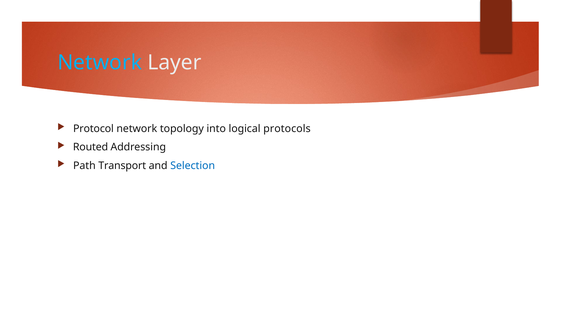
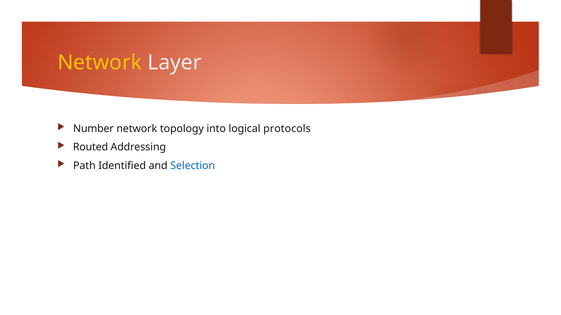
Network colour: light blue -> yellow (100, 63)
Protocol: Protocol -> Number (93, 129)
Transport: Transport -> Identified (122, 166)
